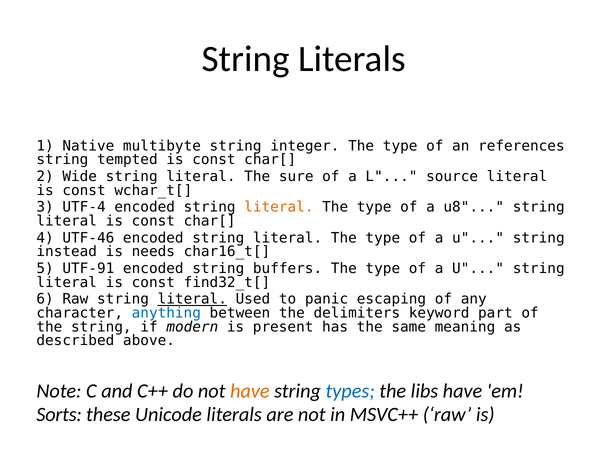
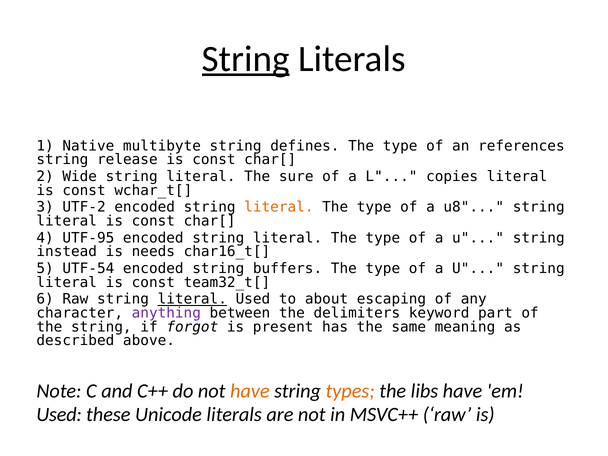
String underline: none -> present (246, 59)
integer: integer -> defines (305, 146)
tempted: tempted -> release (127, 160)
source: source -> copies (452, 177)
UTF-4: UTF-4 -> UTF-2 (84, 207)
UTF-46: UTF-46 -> UTF-95 (88, 238)
UTF-91: UTF-91 -> UTF-54 (88, 269)
find32_t[: find32_t[ -> team32_t[ (227, 282)
panic: panic -> about (327, 299)
anything colour: blue -> purple (166, 313)
modern: modern -> forgot (192, 327)
types colour: blue -> orange (350, 391)
Sorts: Sorts -> Used (59, 415)
